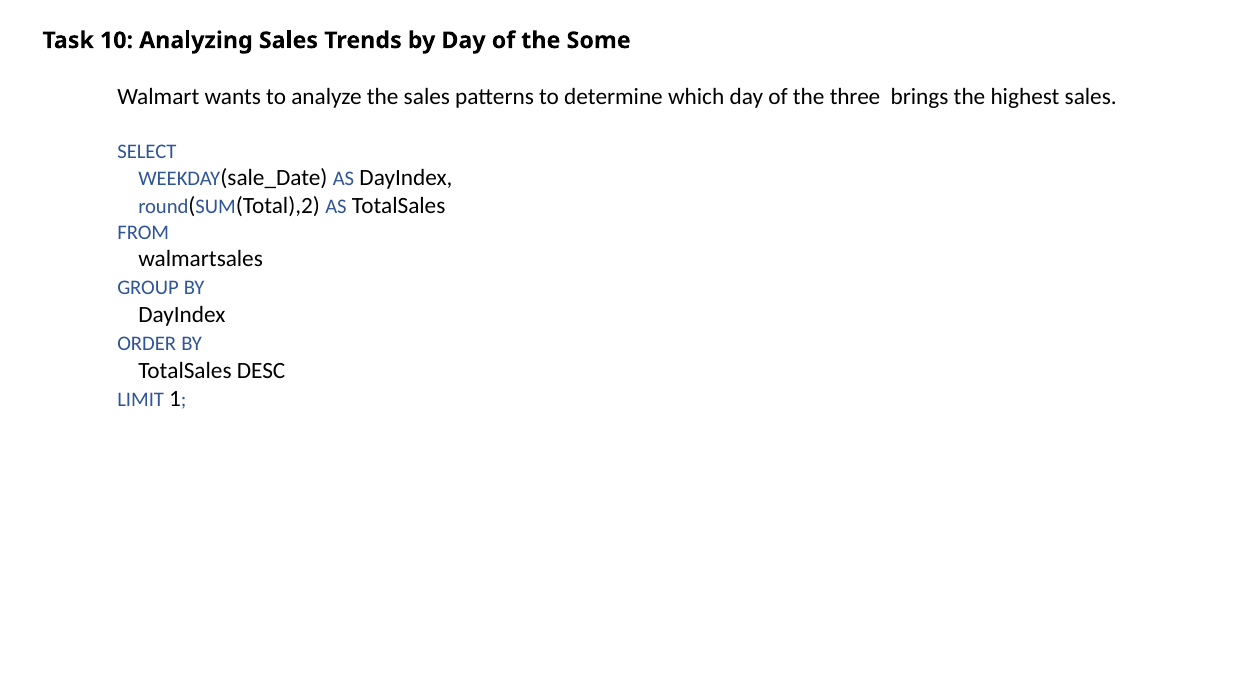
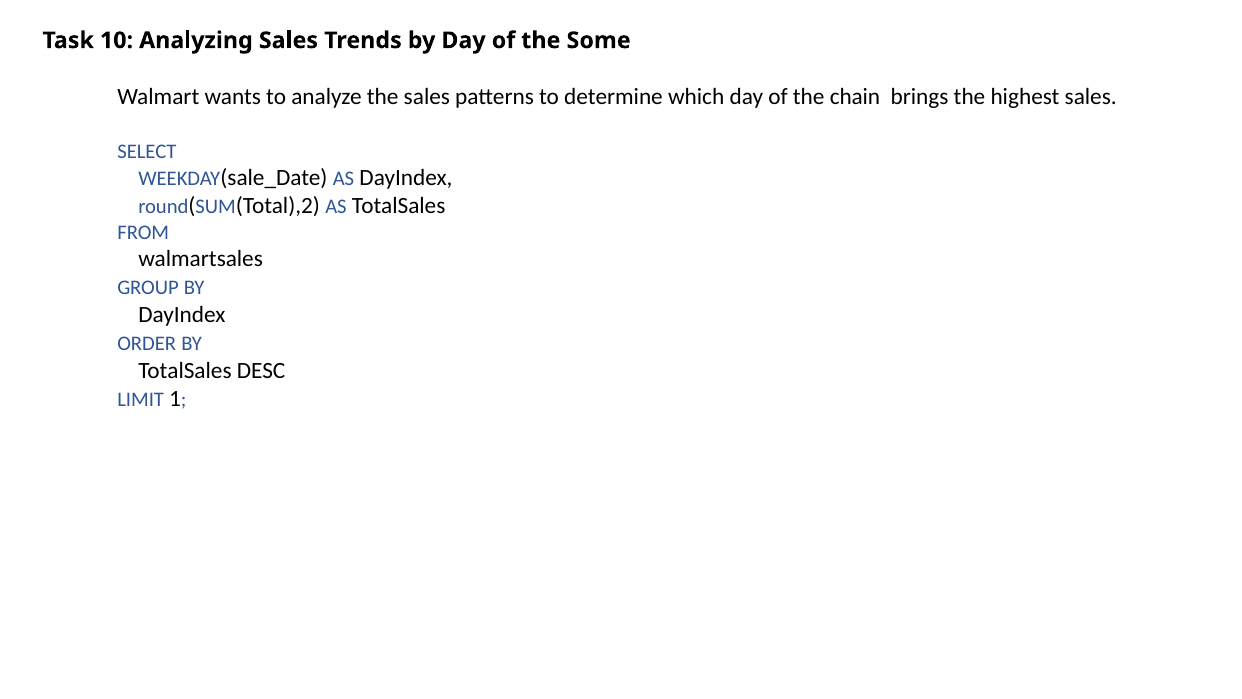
three: three -> chain (855, 97)
